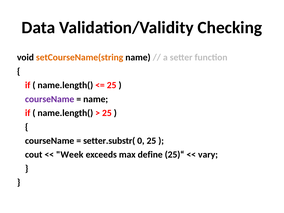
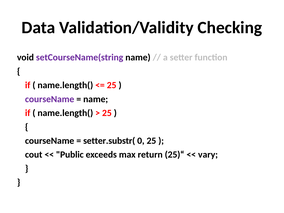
setCourseName(string colour: orange -> purple (80, 57)
Week: Week -> Public (70, 155)
define: define -> return (150, 155)
